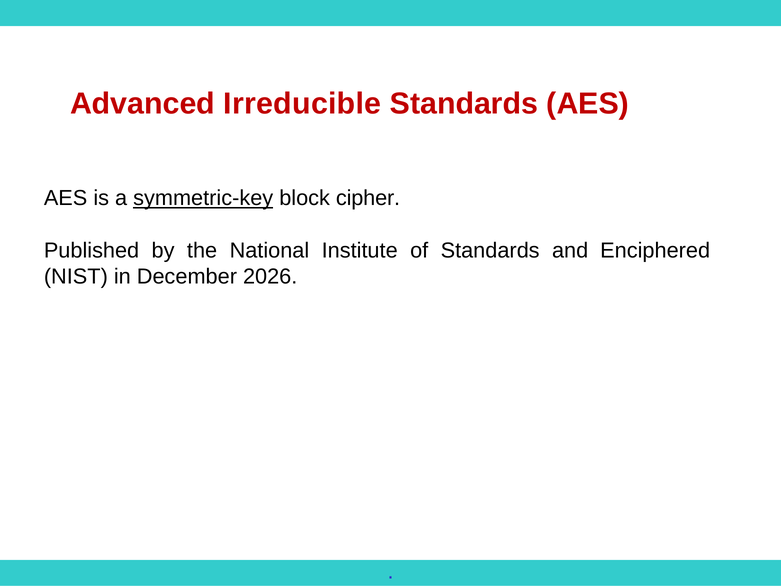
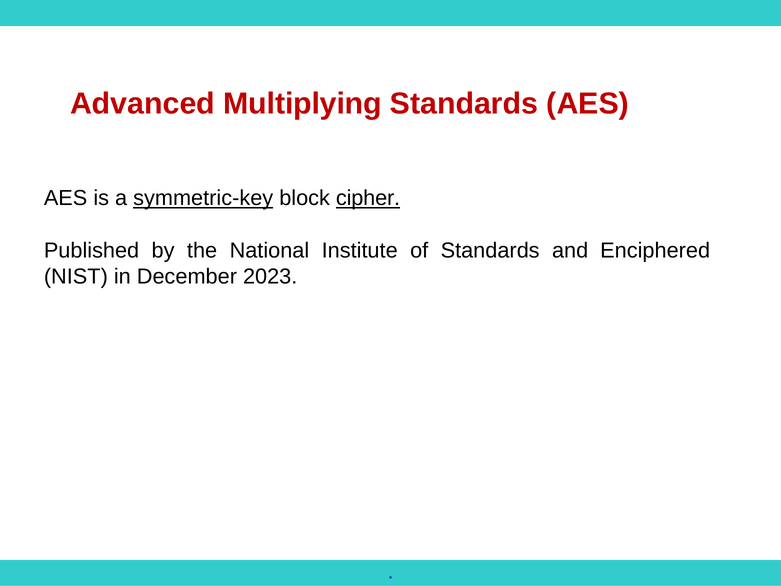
Irreducible: Irreducible -> Multiplying (303, 104)
cipher underline: none -> present (368, 198)
2026: 2026 -> 2023 (270, 276)
